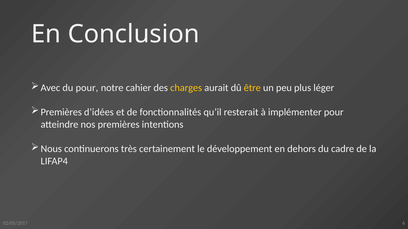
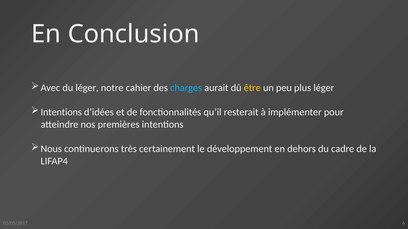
du pour: pour -> léger (87, 88)
charges colour: yellow -> light blue (186, 88)
Premières: Premières -> Intentions (61, 113)
